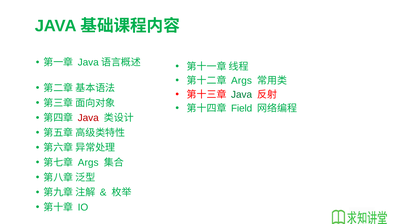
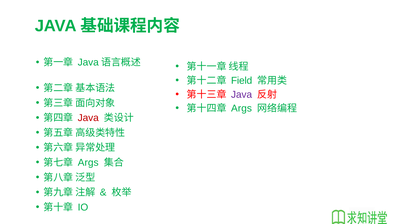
Args: Args -> Field (242, 81)
Java colour: green -> purple (242, 94)
Field: Field -> Args (241, 108)
